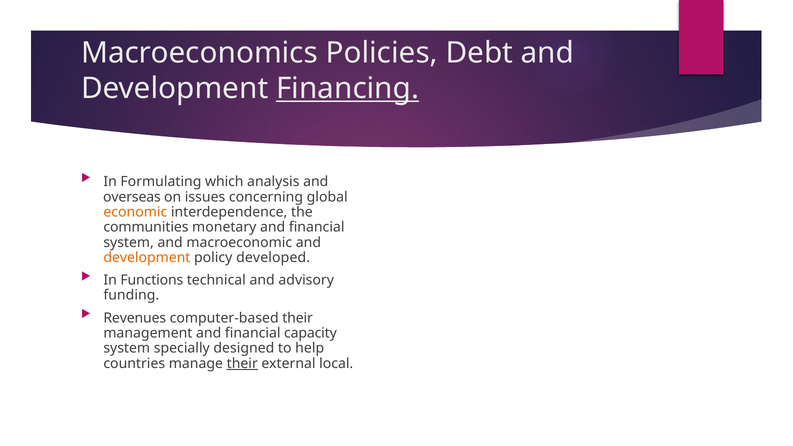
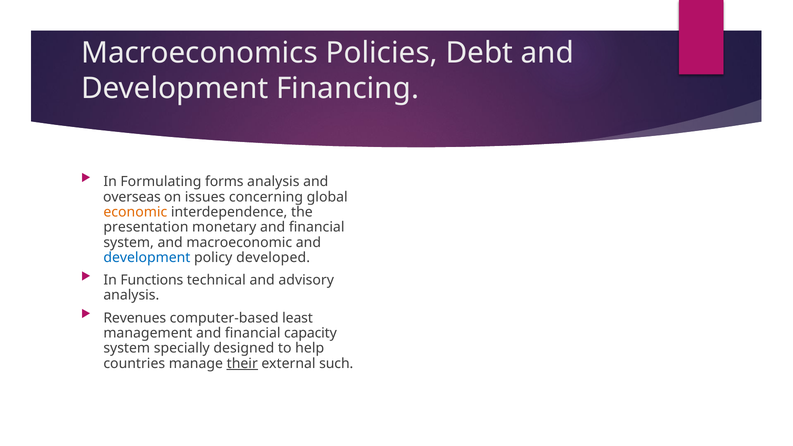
Financing underline: present -> none (348, 88)
which: which -> forms (224, 182)
communities: communities -> presentation (146, 227)
development colour: orange -> blue (147, 258)
funding: funding -> analysis (131, 295)
computer-based their: their -> least (298, 318)
local: local -> such (336, 363)
